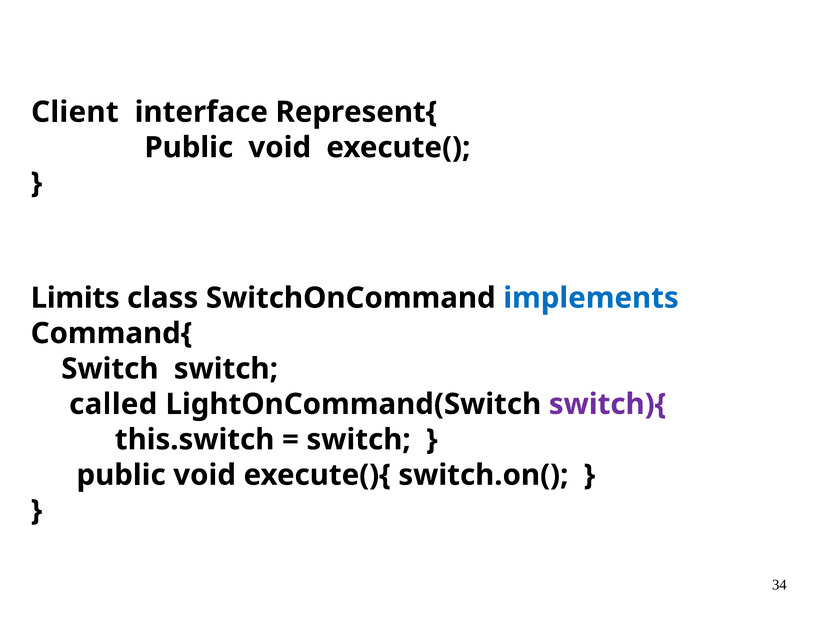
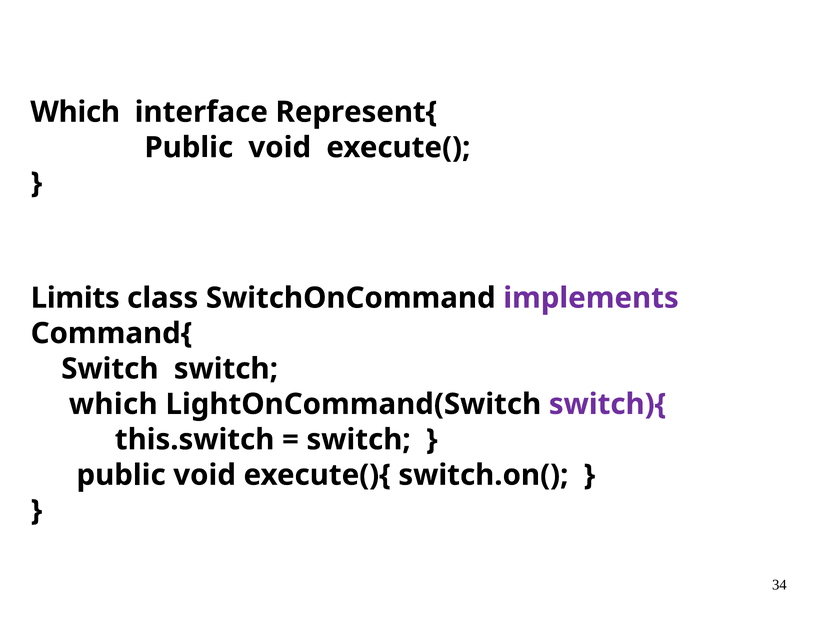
Client: Client -> Which (75, 112)
implements colour: blue -> purple (591, 298)
called: called -> which (113, 404)
